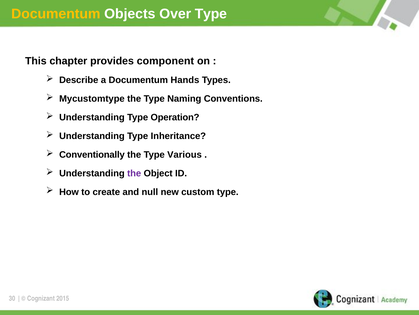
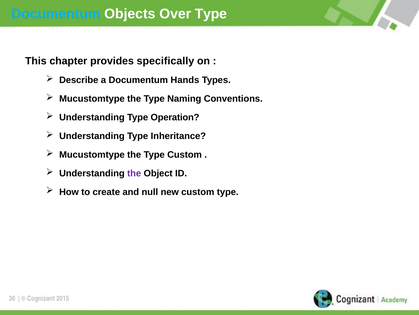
Documentum colour: yellow -> light blue (56, 14)
component: component -> specifically (165, 61)
Mycustomtype: Mycustomtype -> Mucustomtype (92, 99)
Conventionally: Conventionally -> Mucustomtype (92, 154)
Type Various: Various -> Custom (185, 154)
